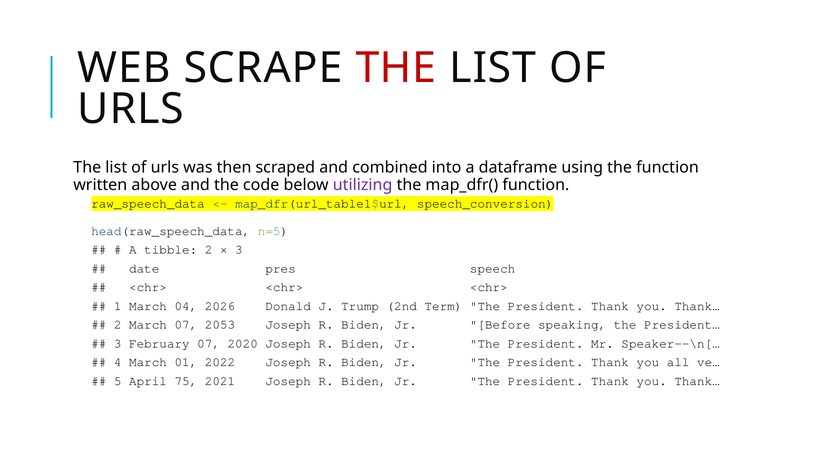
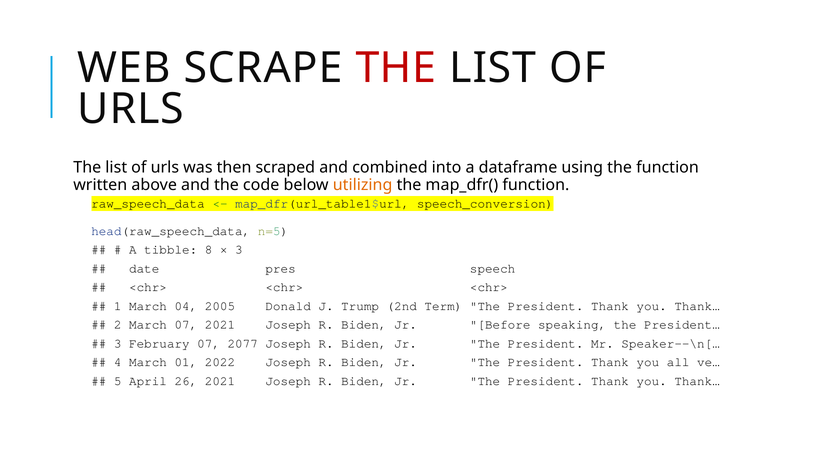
utilizing colour: purple -> orange (363, 185)
tibble 2: 2 -> 8 (209, 249)
2026: 2026 -> 2005 (220, 306)
07 2053: 2053 -> 2021 (220, 324)
2020: 2020 -> 2077 (243, 343)
75: 75 -> 26 (186, 381)
